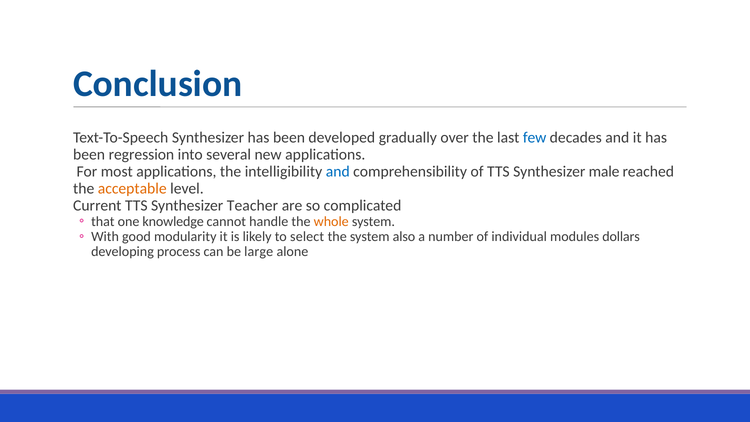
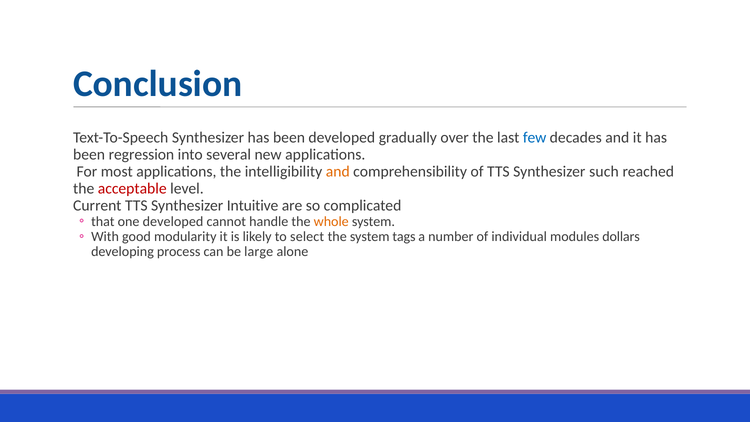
and colour: blue -> orange (338, 172)
male: male -> such (604, 172)
acceptable colour: orange -> red (132, 188)
Teacher: Teacher -> Intuitive (253, 205)
one knowledge: knowledge -> developed (173, 221)
also: also -> tags (404, 237)
